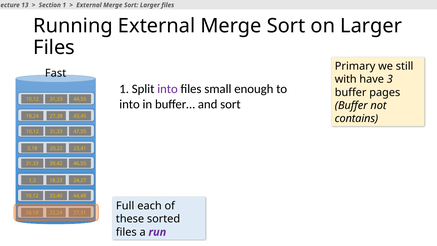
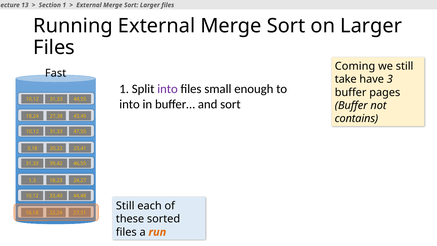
Primary: Primary -> Coming (355, 66)
with: with -> take (346, 79)
Full: Full -> Still (125, 206)
run colour: purple -> orange (157, 232)
